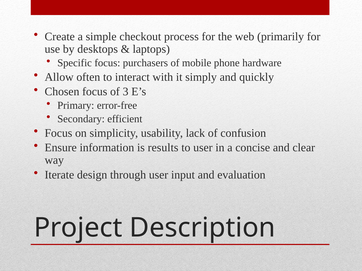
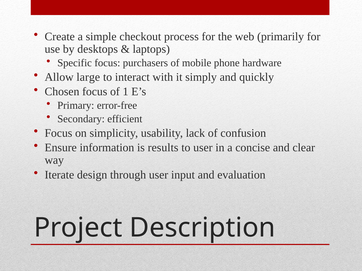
often: often -> large (88, 77)
3: 3 -> 1 (126, 92)
